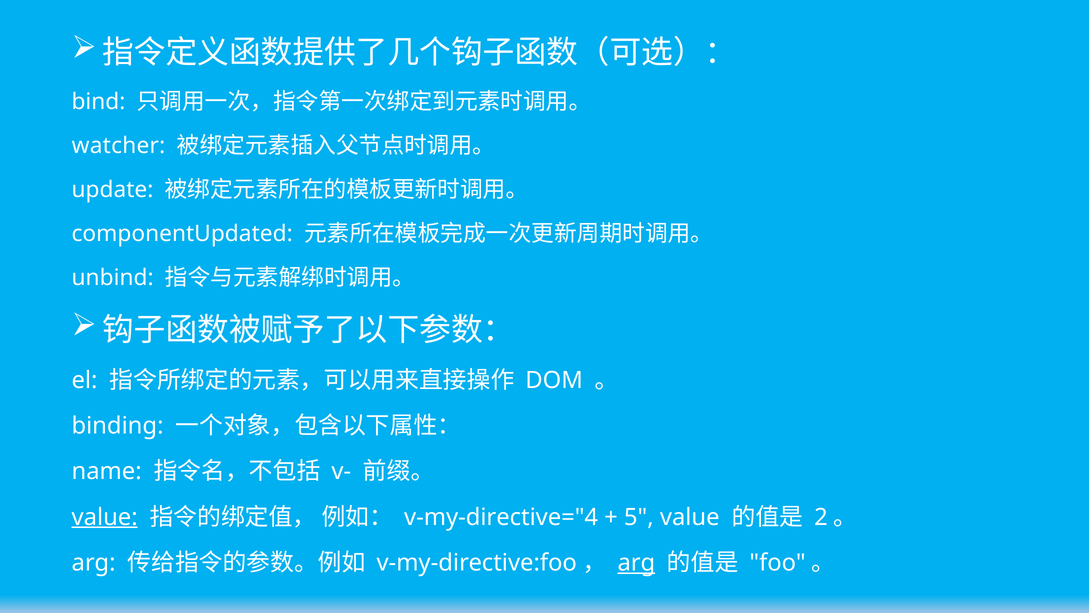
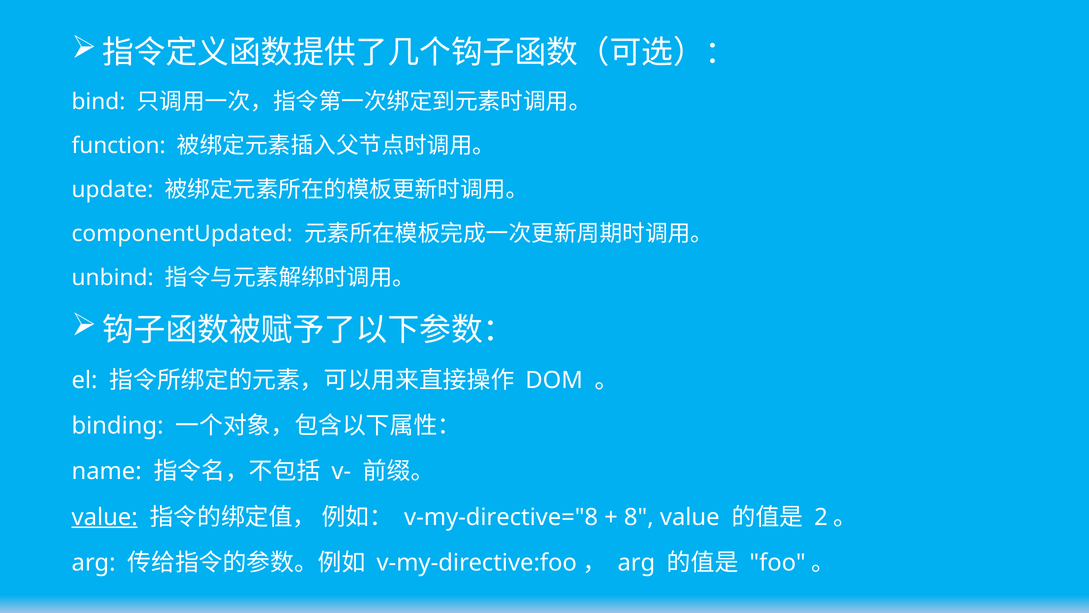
watcher: watcher -> function (119, 146)
v-my-directive="4: v-my-directive="4 -> v-my-directive="8 (501, 517)
5: 5 -> 8 (639, 517)
arg underline: present -> none (636, 562)
